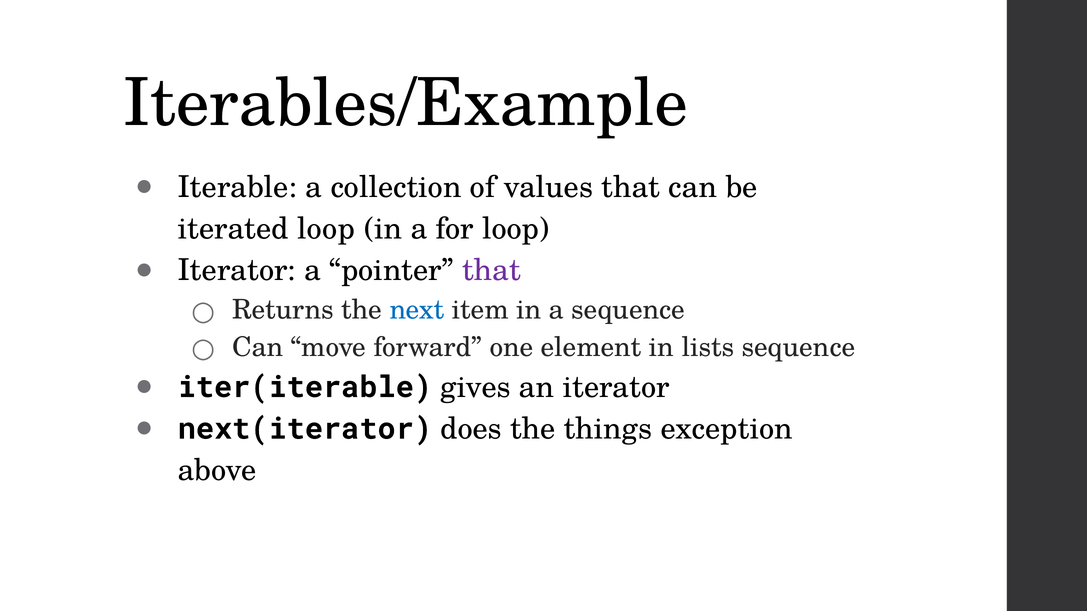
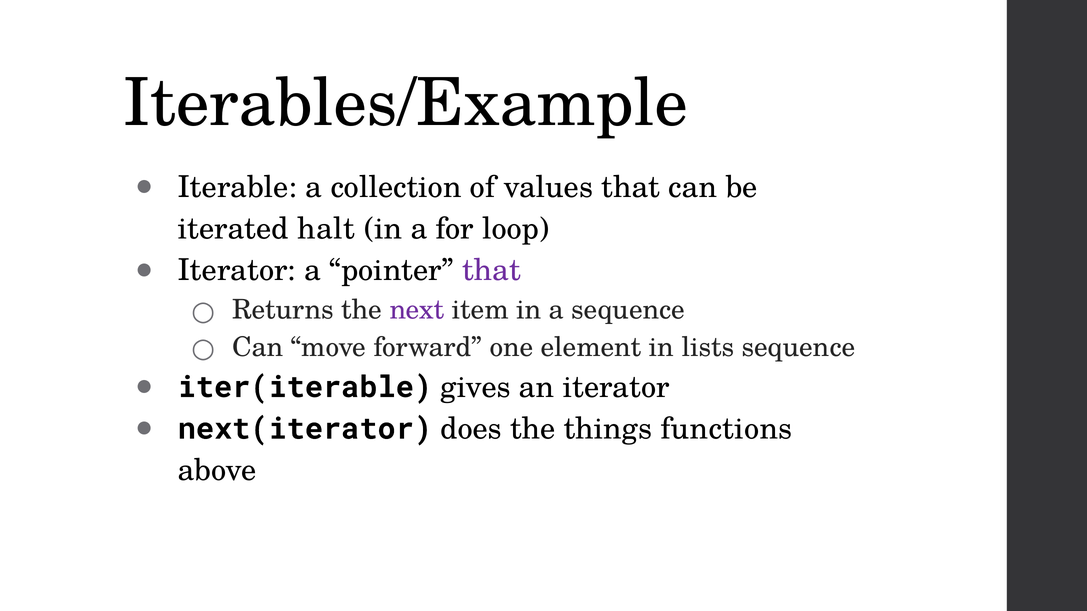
iterated loop: loop -> halt (326, 229)
next colour: blue -> purple (417, 310)
exception: exception -> functions (726, 429)
